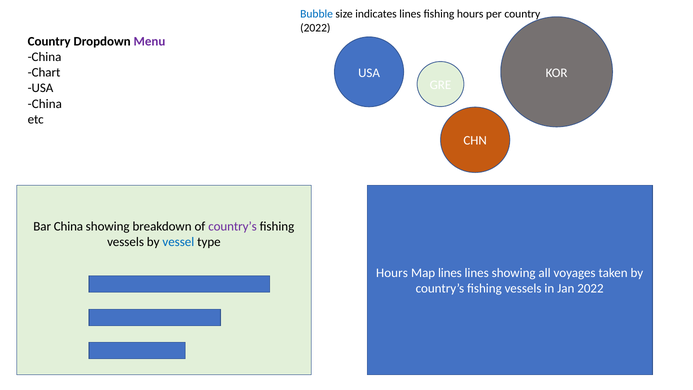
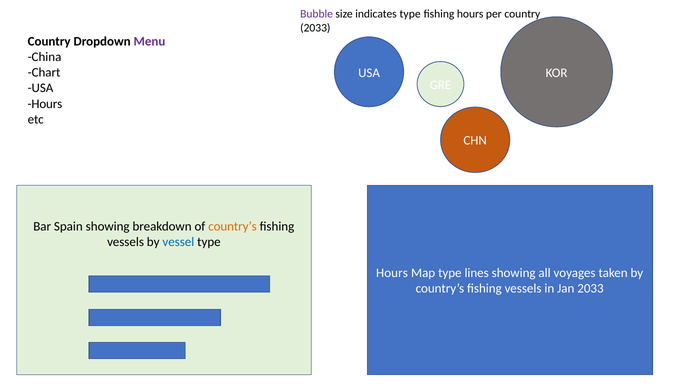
Bubble colour: blue -> purple (317, 14)
indicates lines: lines -> type (410, 14)
2022: 2022 -> 2033 (315, 28)
China: China -> Hours (45, 104)
Bar China: China -> Spain (68, 226)
country’s colour: purple -> orange (233, 226)
Map lines: lines -> type (450, 273)
Jan 2022: 2022 -> 2033 (590, 288)
